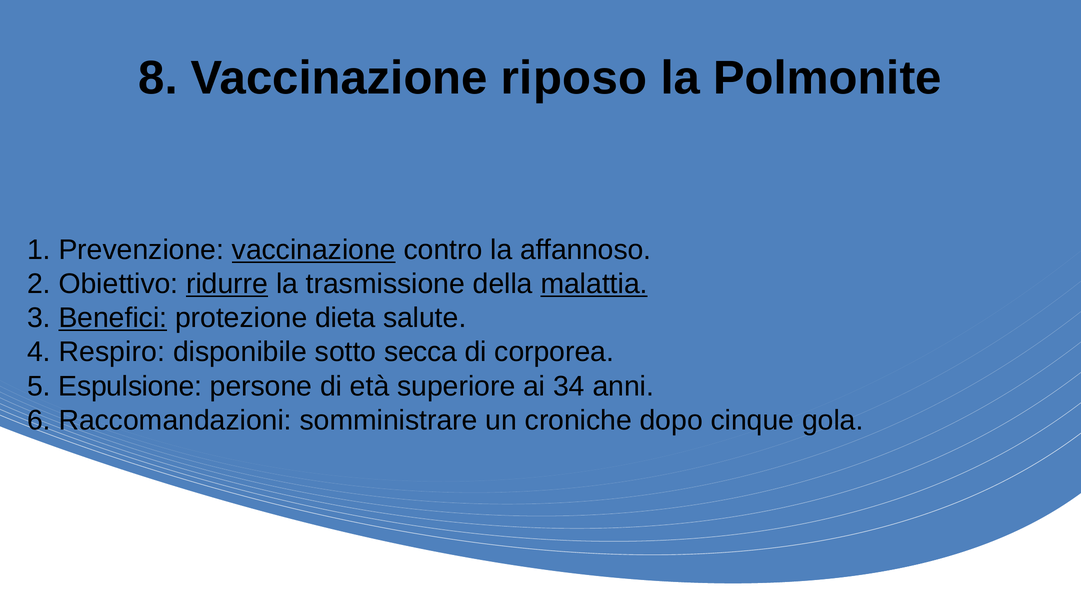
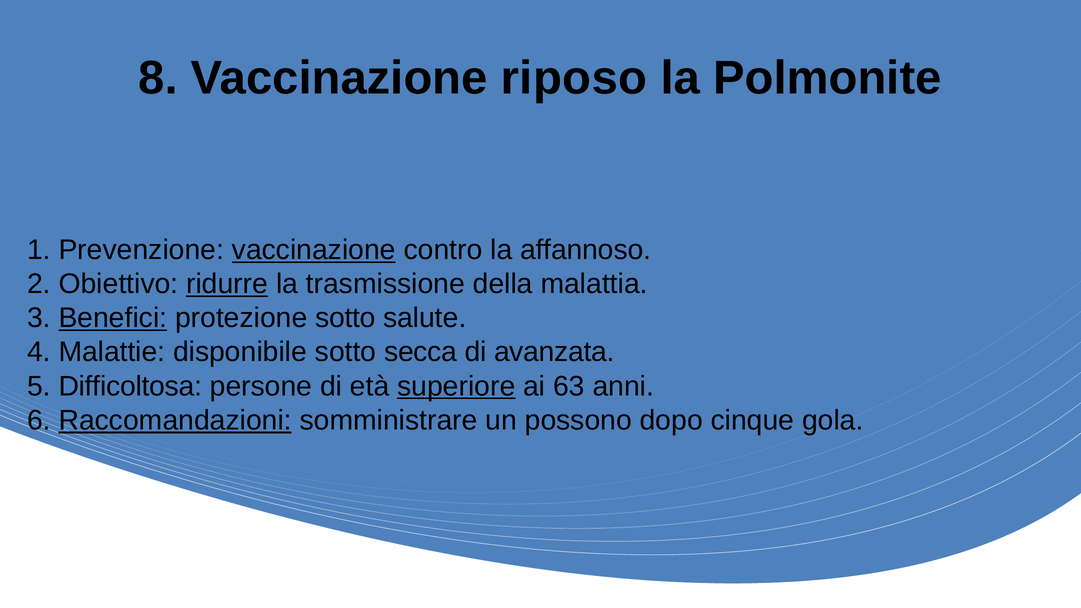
malattia underline: present -> none (594, 284)
protezione dieta: dieta -> sotto (345, 318)
Respiro: Respiro -> Malattie (112, 352)
corporea: corporea -> avanzata (554, 352)
Espulsione: Espulsione -> Difficoltosa (130, 386)
superiore underline: none -> present (456, 386)
34: 34 -> 63 (569, 386)
Raccomandazioni underline: none -> present (175, 420)
croniche: croniche -> possono (578, 420)
